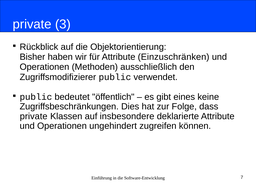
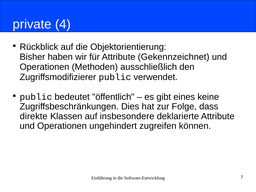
3: 3 -> 4 (63, 24)
Einzuschränken: Einzuschränken -> Gekennzeichnet (174, 57)
private: private -> direkte (34, 116)
